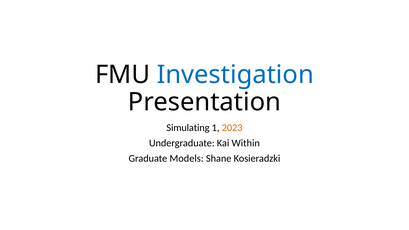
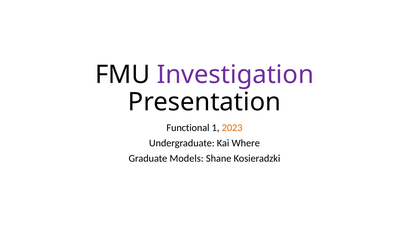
Investigation colour: blue -> purple (235, 75)
Simulating: Simulating -> Functional (188, 128)
Within: Within -> Where (246, 143)
